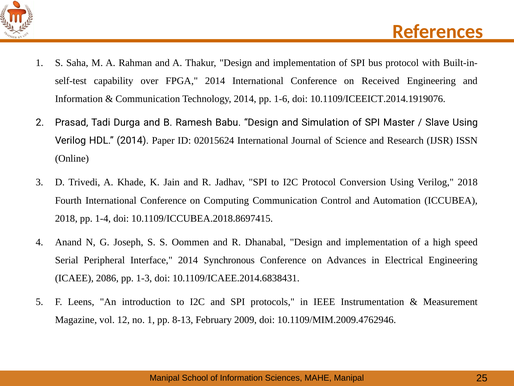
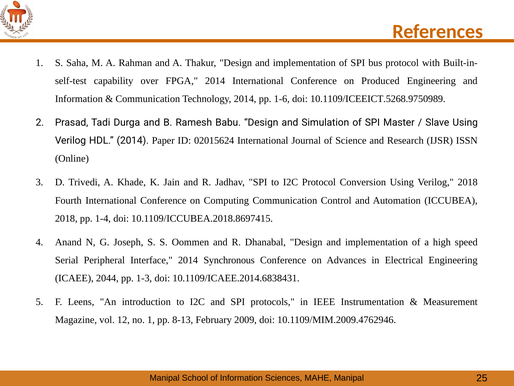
Received: Received -> Produced (380, 81)
10.1109/ICEEICT.2014.1919076: 10.1109/ICEEICT.2014.1919076 -> 10.1109/ICEEICT.5268.9750989 (378, 99)
2086: 2086 -> 2044 (107, 278)
